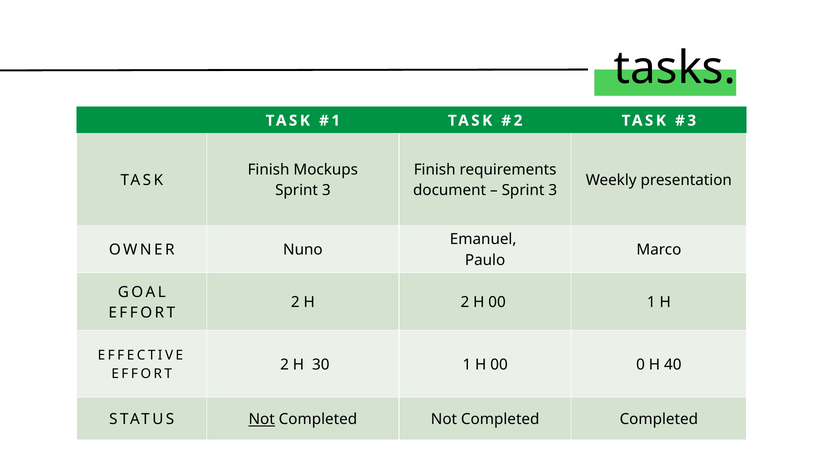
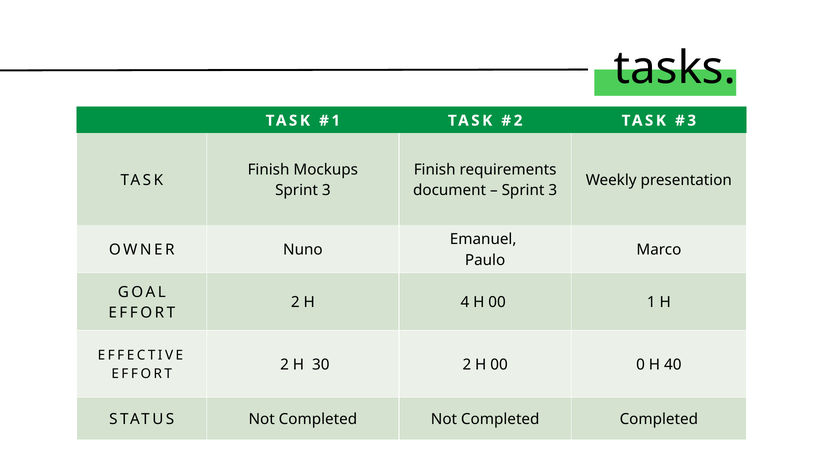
H 2: 2 -> 4 (465, 303)
30 1: 1 -> 2 (467, 365)
Not underline: present -> none (262, 420)
